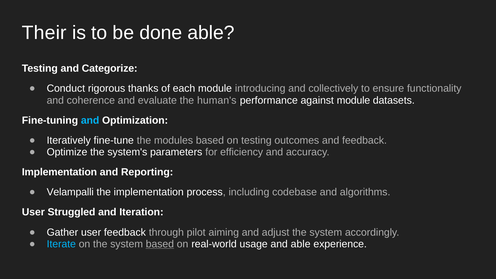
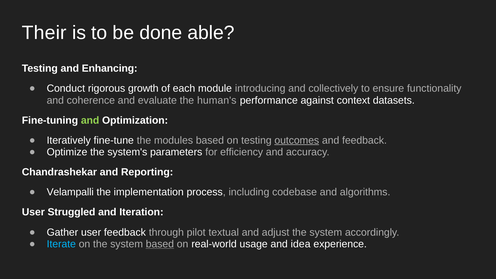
Categorize: Categorize -> Enhancing (110, 68)
thanks: thanks -> growth (143, 89)
against module: module -> context (353, 100)
and colour: light blue -> light green (90, 120)
outcomes underline: none -> present (297, 140)
Implementation: Implementation -> Chandrashekar (59, 172)
aiming: aiming -> textual (224, 232)
and able: able -> idea (301, 244)
